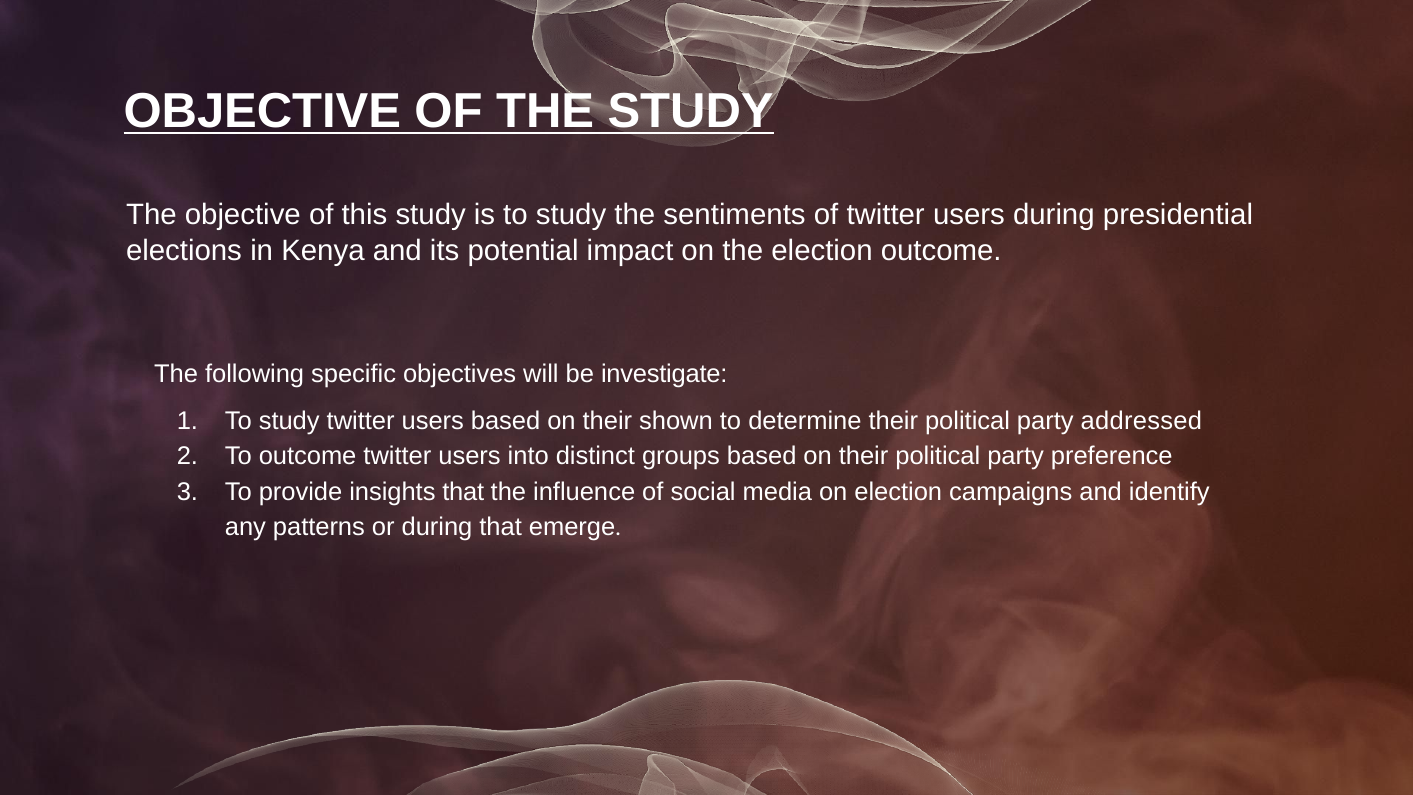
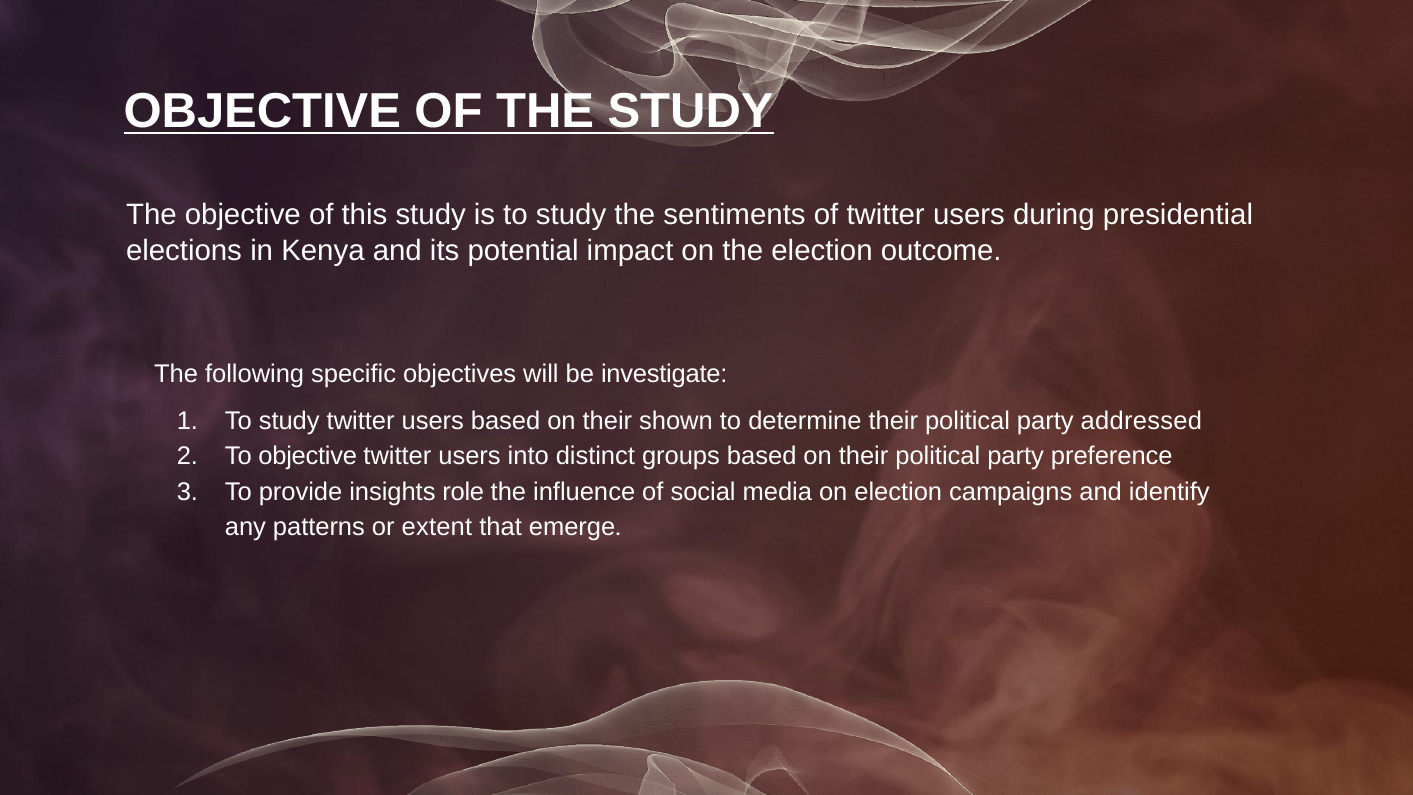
To outcome: outcome -> objective (308, 456)
insights that: that -> role (463, 492)
or during: during -> extent (437, 527)
